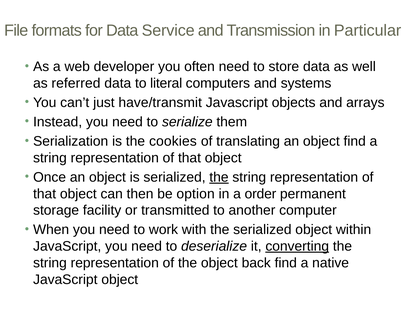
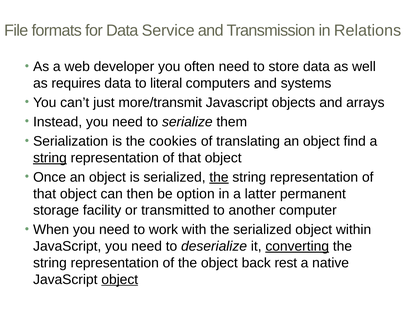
Particular: Particular -> Relations (368, 30)
referred: referred -> requires (76, 83)
have/transmit: have/transmit -> more/transmit (160, 102)
string underline: none -> present (50, 158)
order: order -> latter (260, 193)
back find: find -> rest (286, 262)
object underline: none -> present (120, 279)
